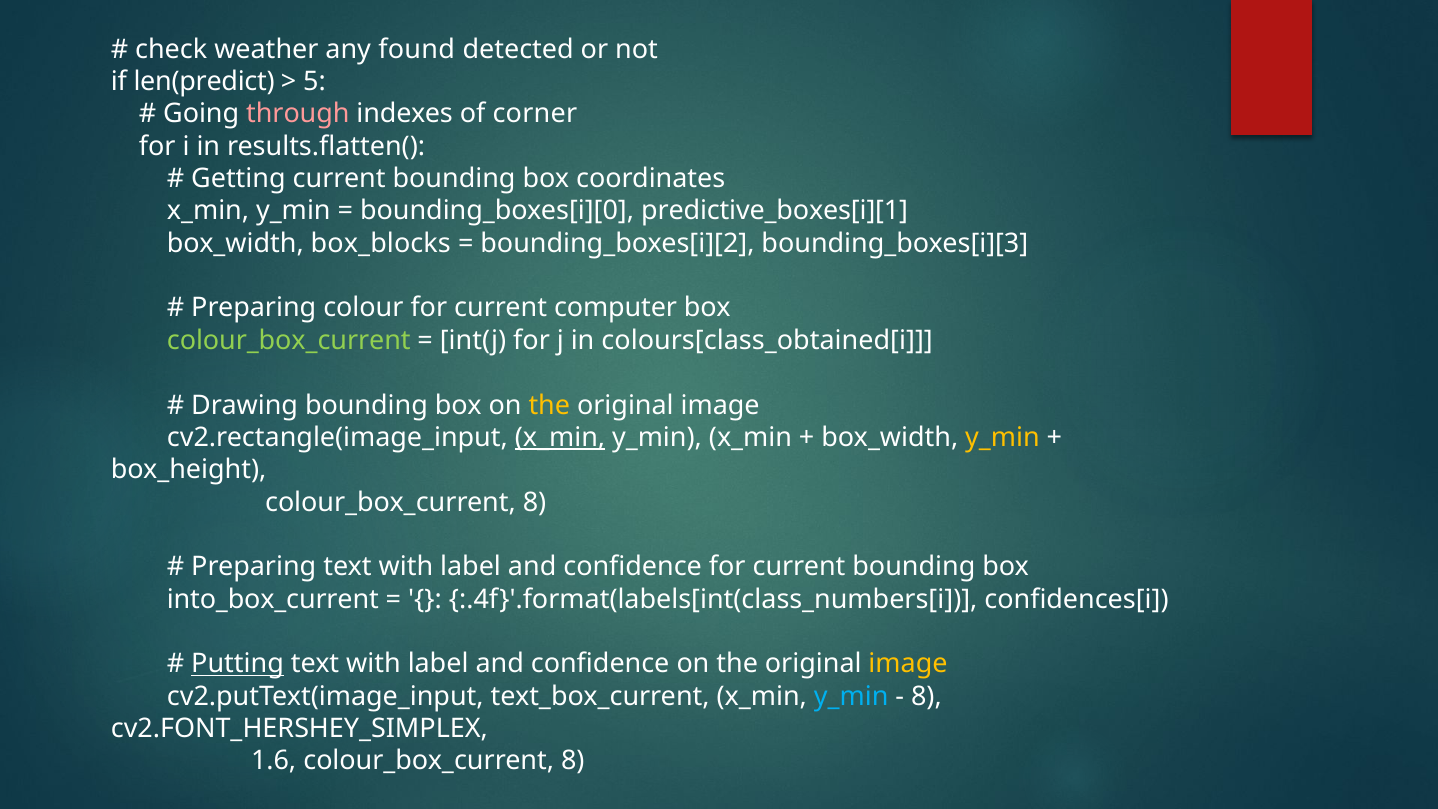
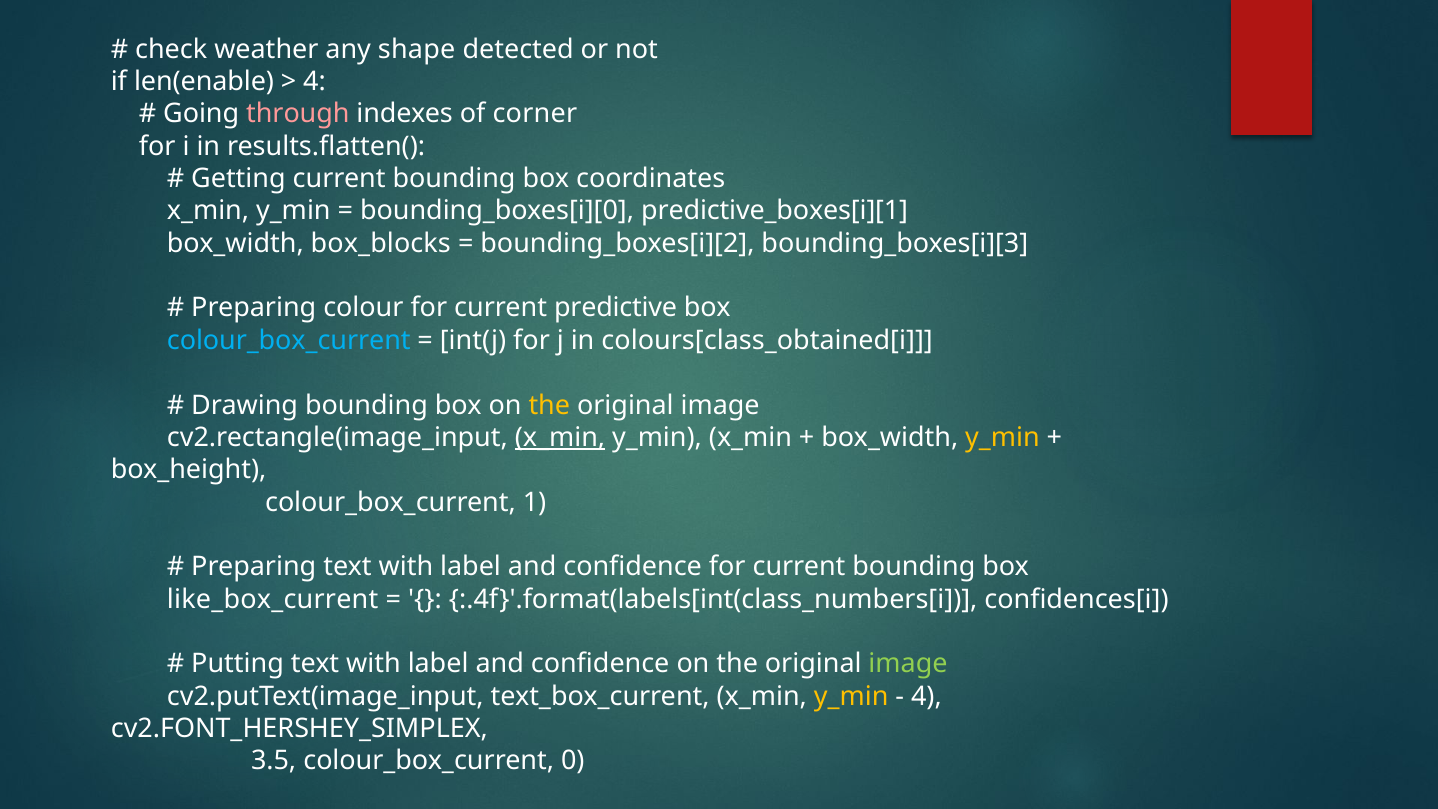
found: found -> shape (417, 49)
len(predict: len(predict -> len(enable (204, 82)
5: 5 -> 4 (315, 82)
computer: computer -> predictive (616, 308)
colour_box_current colour: light green -> light blue (289, 340)
8: 8 -> 1 (535, 502)
into_box_current: into_box_current -> like_box_current (273, 599)
Putting underline: present -> none (238, 664)
image colour: yellow -> light green (908, 664)
y_min colour: light blue -> yellow (851, 696)
8: 8 -> 4 (926, 696)
1.6: 1.6 -> 3.5 (274, 761)
8: 8 -> 0 (573, 761)
